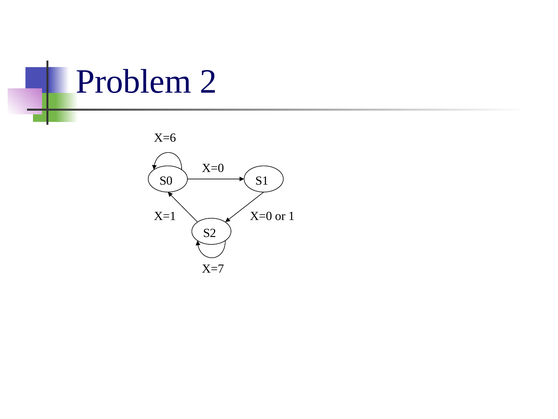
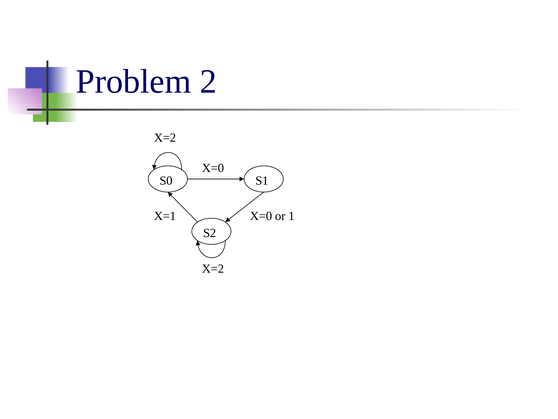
X=6: X=6 -> X=2 (165, 137)
X=7: X=7 -> X=2 (213, 268)
